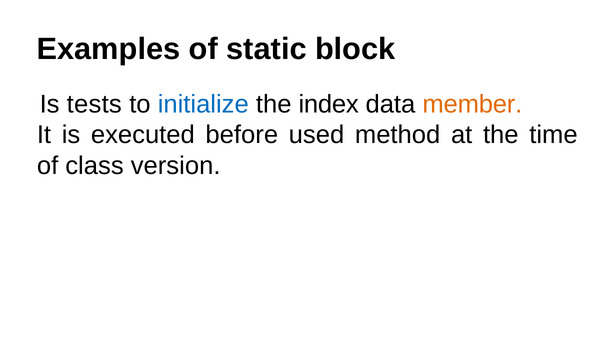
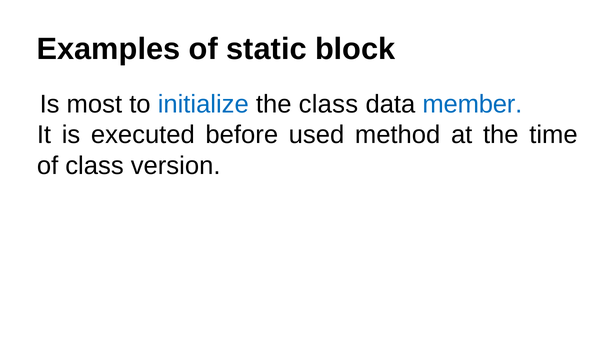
tests: tests -> most (94, 104)
the index: index -> class (328, 104)
member colour: orange -> blue (472, 104)
